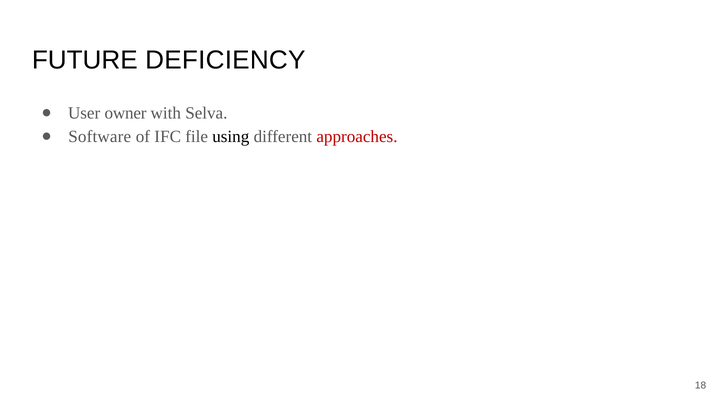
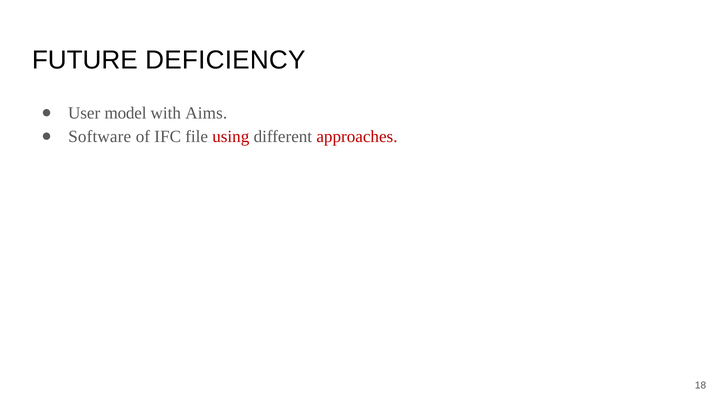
owner: owner -> model (126, 113)
Selva: Selva -> Aims (206, 113)
using colour: black -> red (231, 136)
